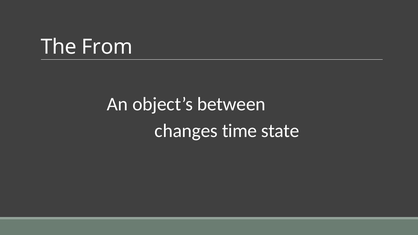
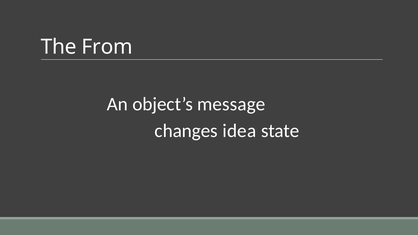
between: between -> message (231, 104)
time: time -> idea (239, 131)
